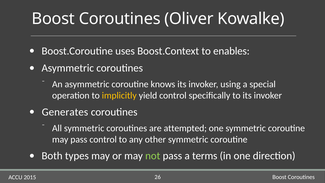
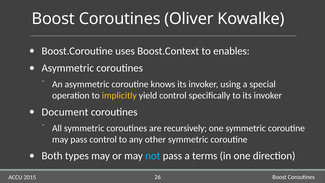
Generates: Generates -> Document (65, 112)
attempted: attempted -> recursively (185, 128)
not colour: light green -> light blue (153, 156)
